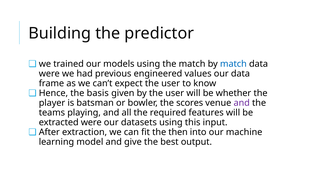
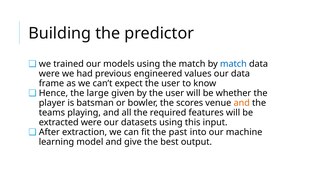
basis: basis -> large (98, 93)
and colour: purple -> orange (242, 103)
then: then -> past (178, 132)
